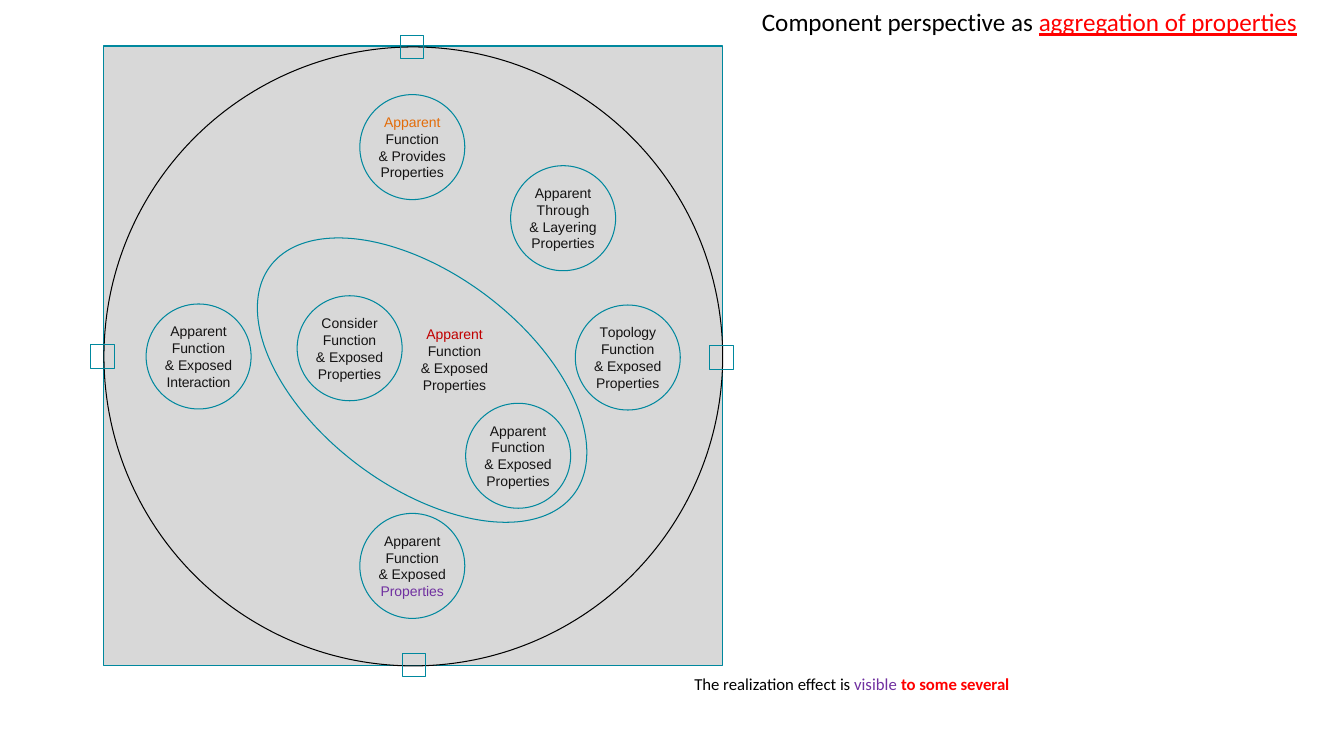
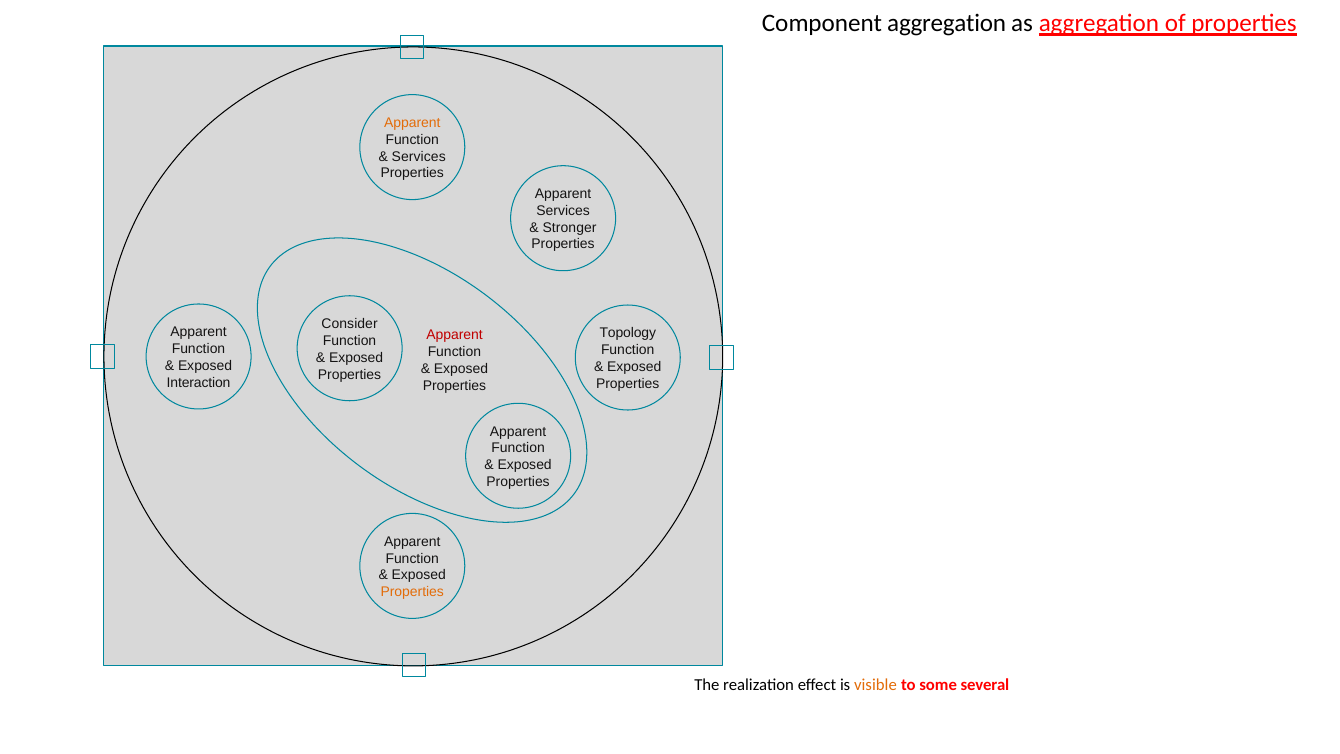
Component perspective: perspective -> aggregation (947, 24)
Provides: Provides -> Services (419, 156)
Through: Through -> Services (563, 211)
Layering: Layering -> Stronger (570, 227)
Properties colour: purple -> orange (412, 592)
visible colour: purple -> orange (875, 685)
